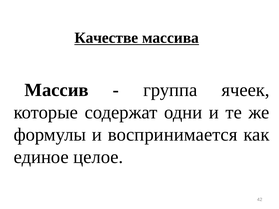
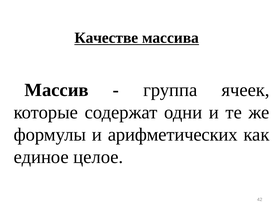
воспринимается: воспринимается -> арифметических (173, 135)
